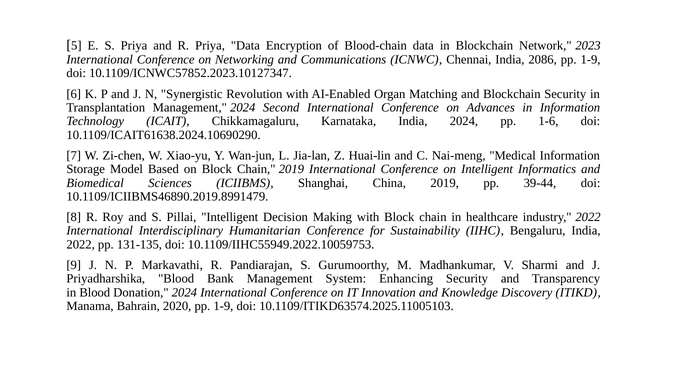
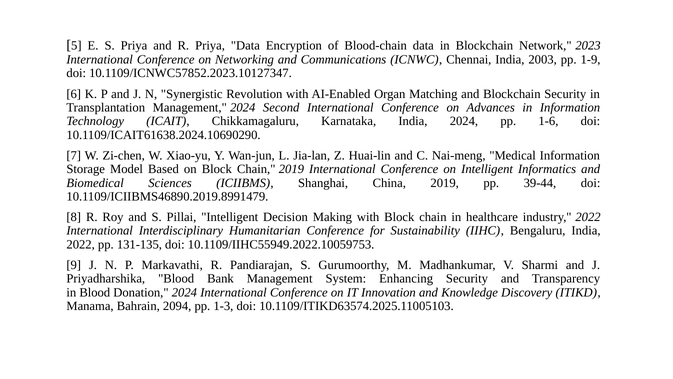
2086: 2086 -> 2003 (543, 60)
2020: 2020 -> 2094 (177, 306)
1-9: 1-9 -> 1-3 (223, 306)
